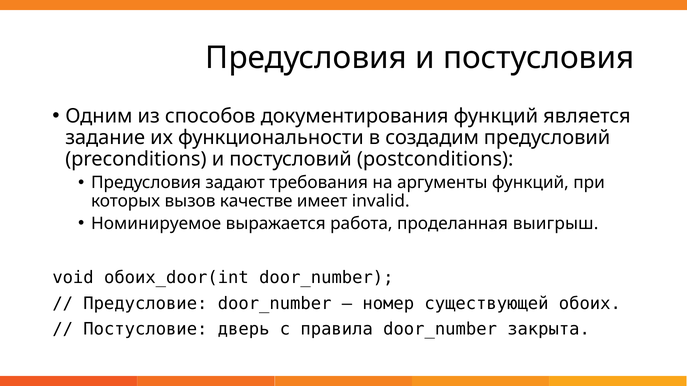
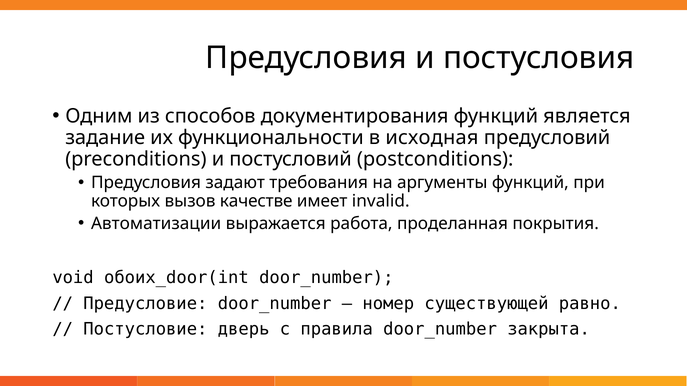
создадим: создадим -> исходная (432, 138)
Номинируемое: Номинируемое -> Автоматизации (156, 224)
выигрыш: выигрыш -> покрытия (556, 224)
обоих: обоих -> равно (590, 304)
